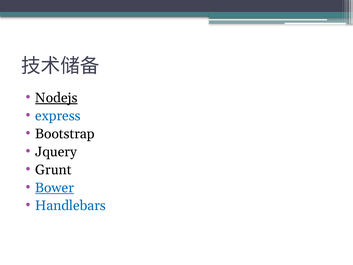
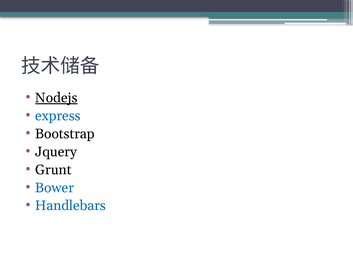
Bower underline: present -> none (55, 188)
